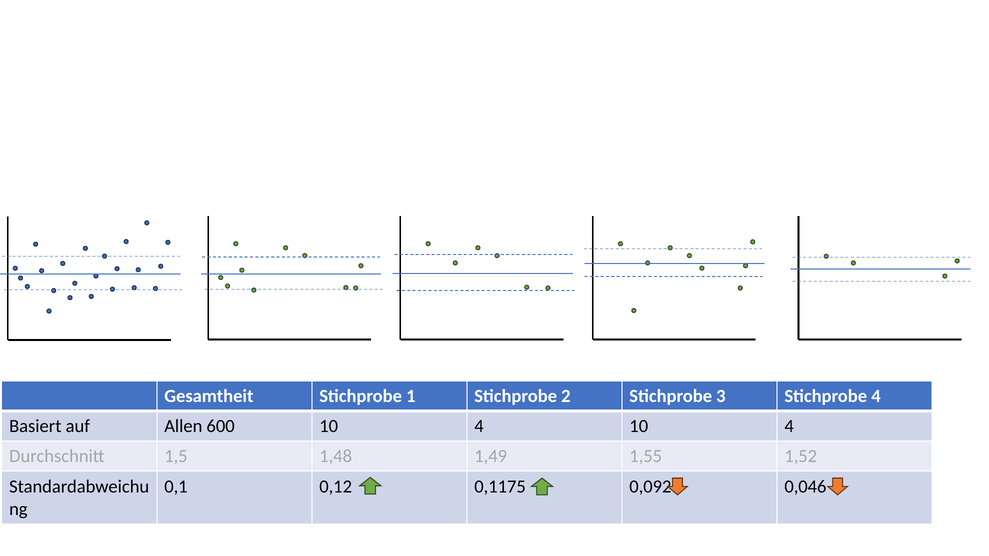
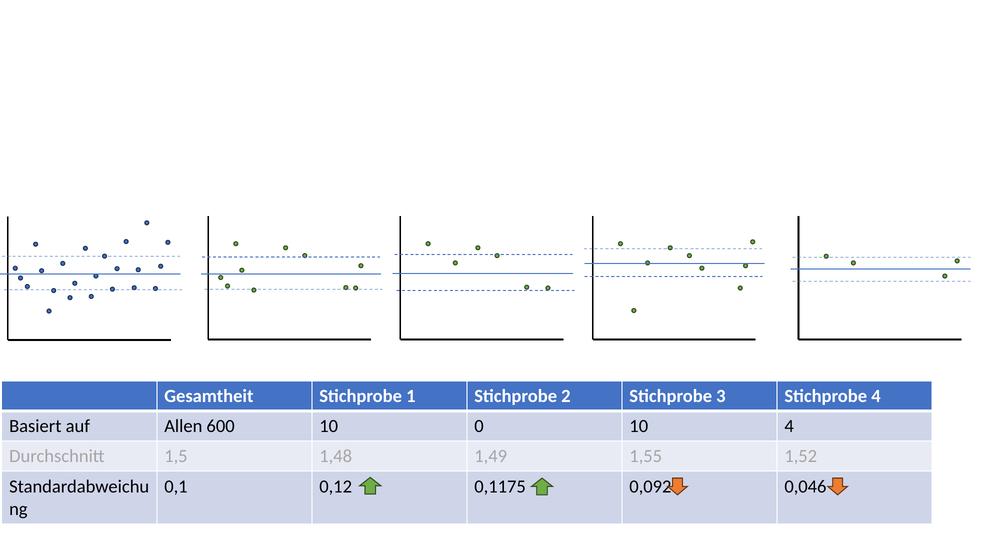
600 10 4: 4 -> 0 (479, 427)
